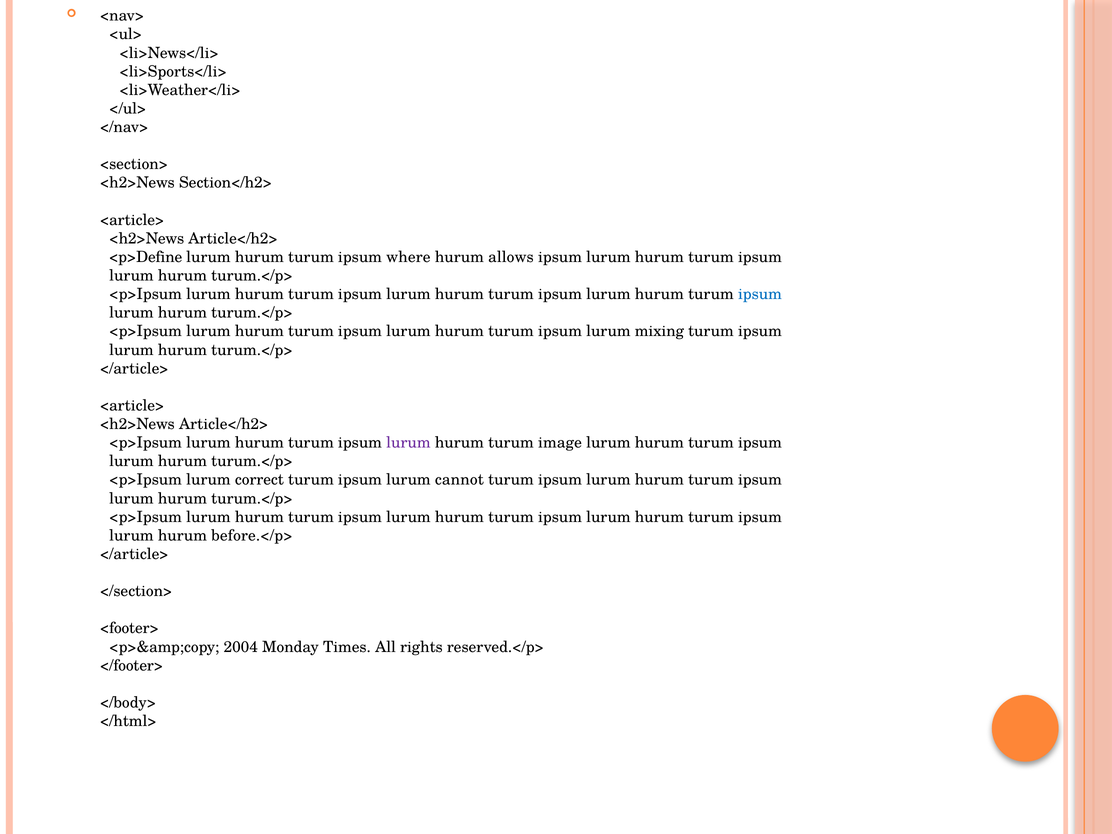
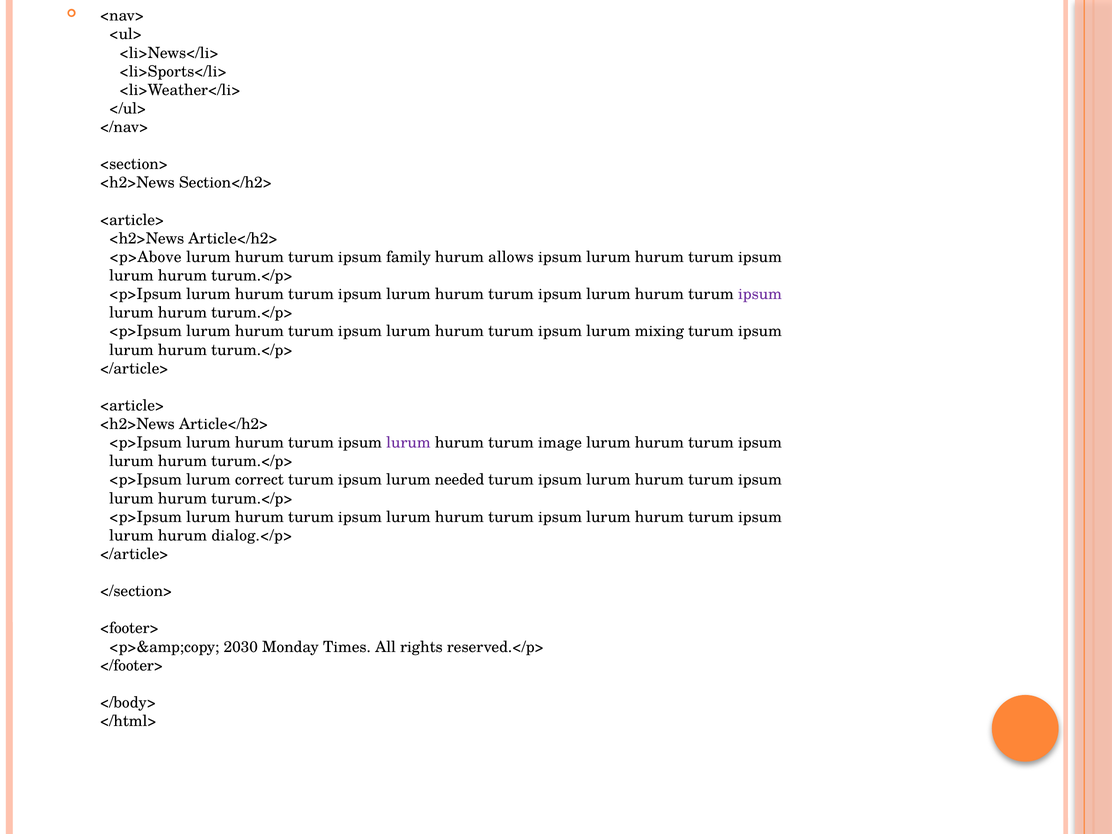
<p>Define: <p>Define -> <p>Above (146, 257)
where: where -> family (409, 257)
ipsum colour: blue -> purple (760, 294)
cannot: cannot -> needed (460, 480)
before.</p>: before.</p> -> dialog.</p> (252, 536)
2004: 2004 -> 2030 (241, 647)
